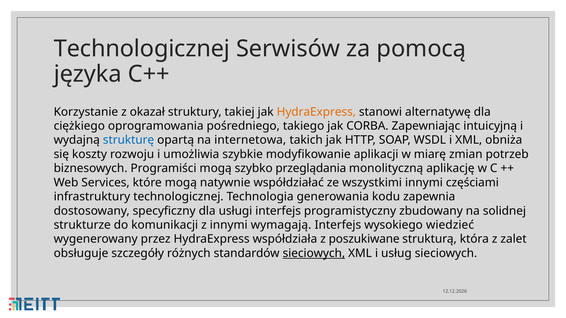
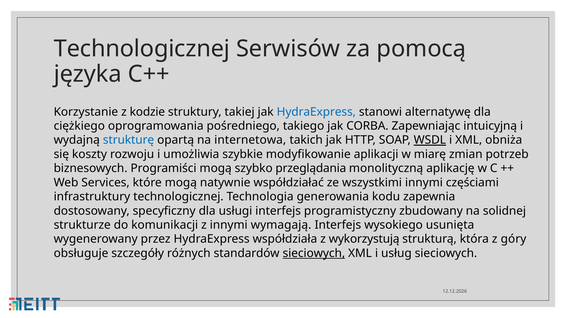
okazał: okazał -> kodzie (147, 112)
HydraExpress colour: orange -> blue (316, 112)
WSDL underline: none -> present (430, 140)
wiedzieć: wiedzieć -> usunięta (450, 225)
poszukiwane: poszukiwane -> wykorzystują (364, 239)
zalet: zalet -> góry (514, 239)
